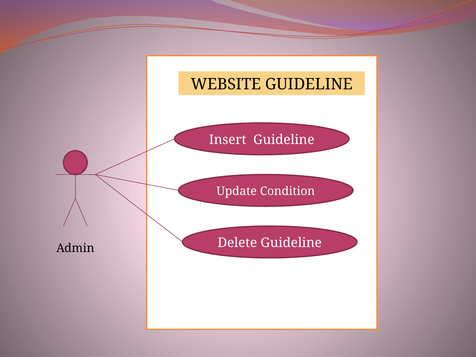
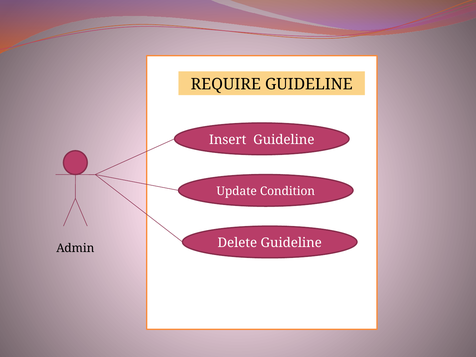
WEBSITE: WEBSITE -> REQUIRE (226, 84)
